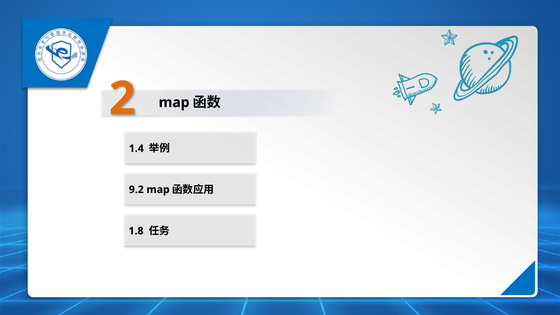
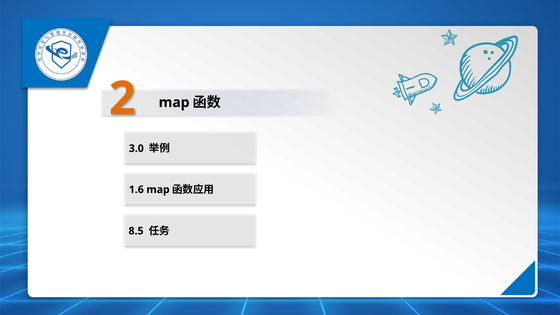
1.4: 1.4 -> 3.0 (136, 148)
9.2: 9.2 -> 1.6 (136, 190)
1.8: 1.8 -> 8.5 (136, 231)
